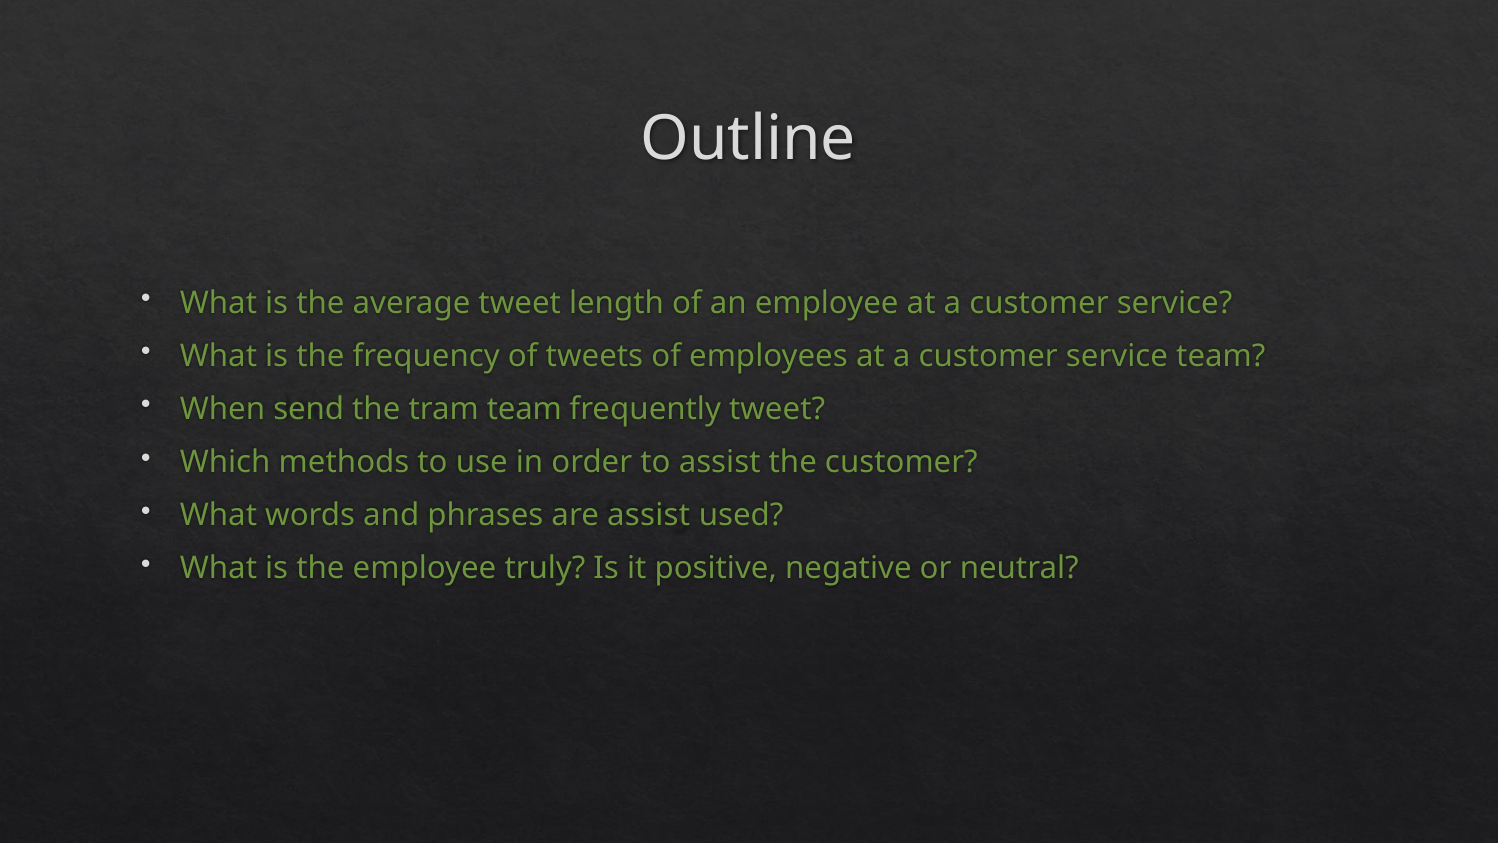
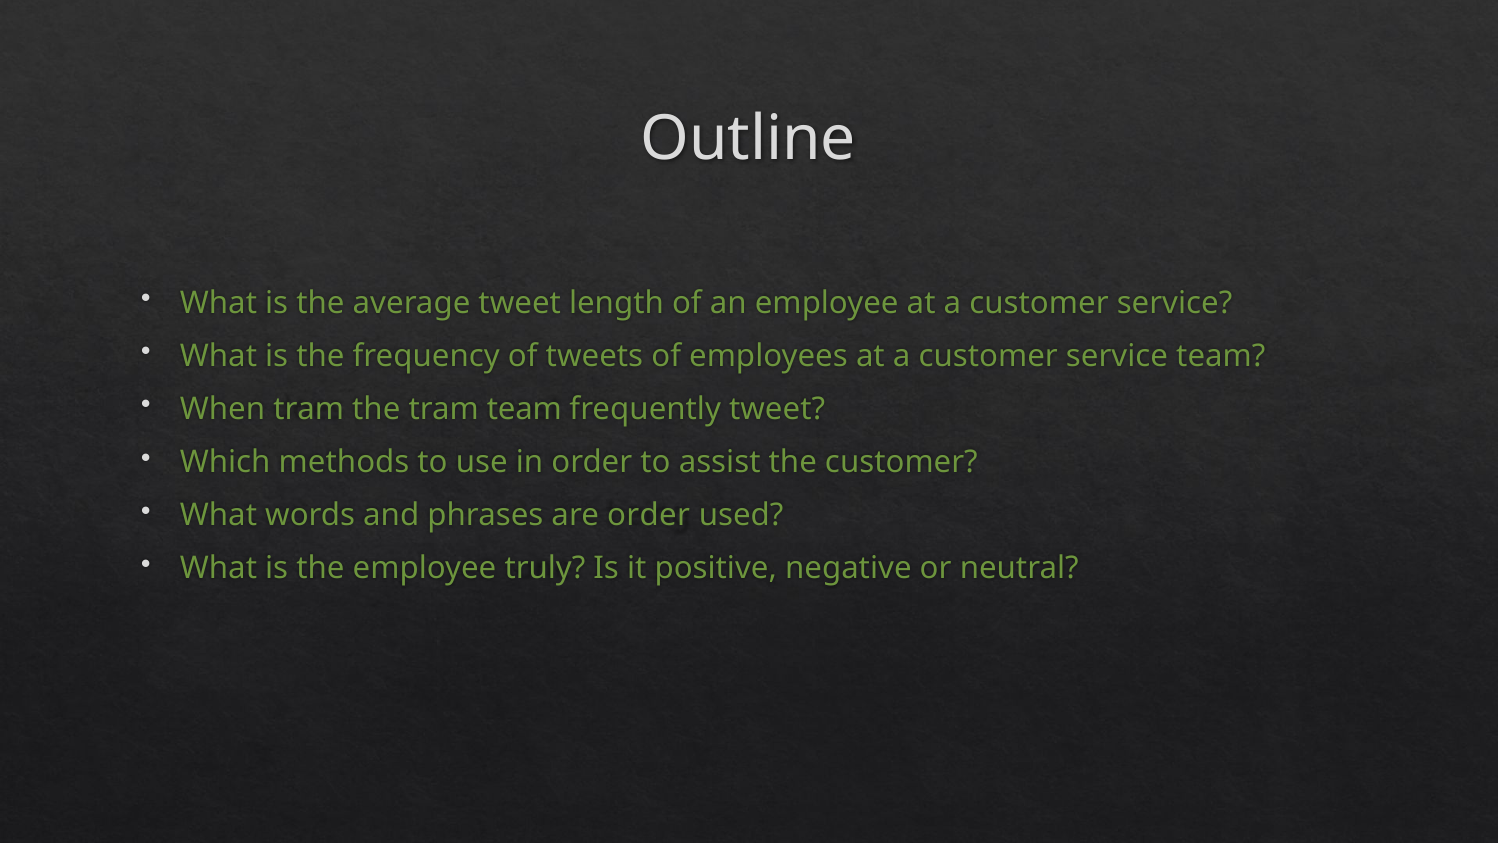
When send: send -> tram (309, 409)
are assist: assist -> order (649, 515)
